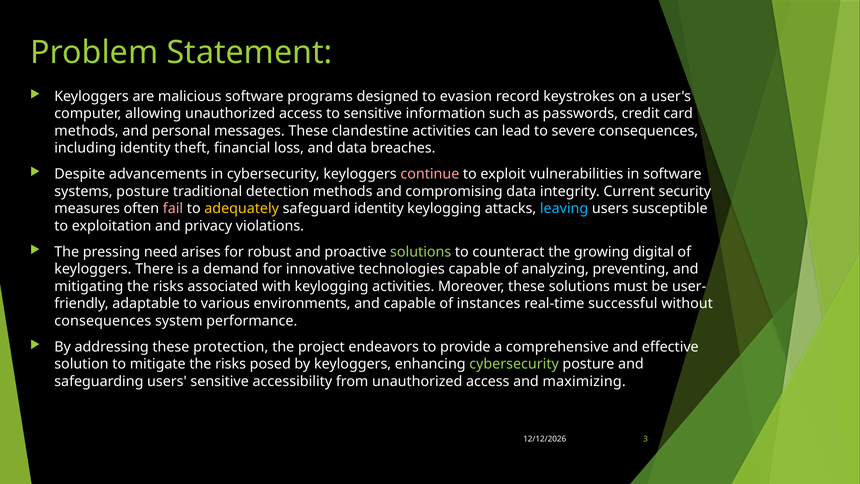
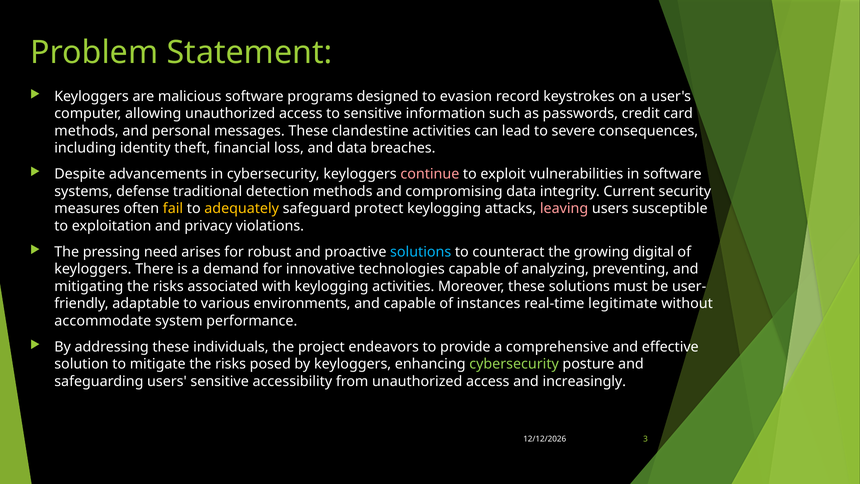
systems posture: posture -> defense (143, 191)
fail colour: pink -> yellow (173, 209)
safeguard identity: identity -> protect (379, 209)
leaving colour: light blue -> pink (564, 209)
solutions colour: light green -> light blue (421, 252)
successful: successful -> legitimate (623, 303)
consequences: consequences -> accommodate (103, 321)
protection: protection -> individuals (231, 347)
maximizing: maximizing -> increasingly (584, 381)
